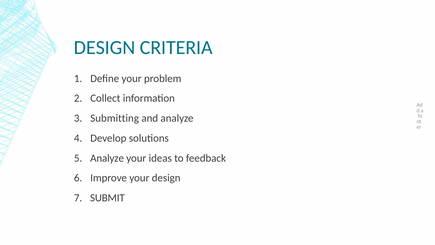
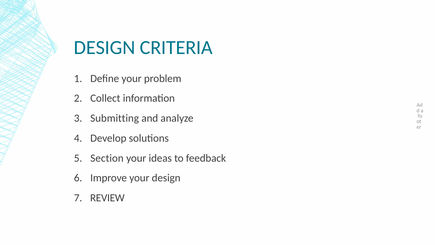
Analyze: Analyze -> Section (107, 158)
SUBMIT: SUBMIT -> REVIEW (107, 198)
